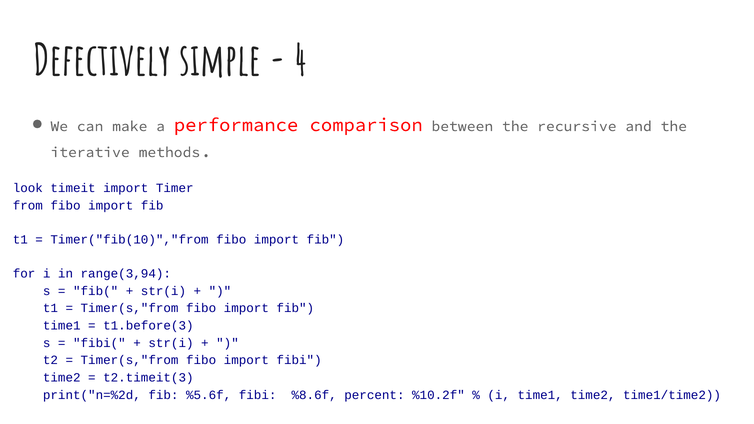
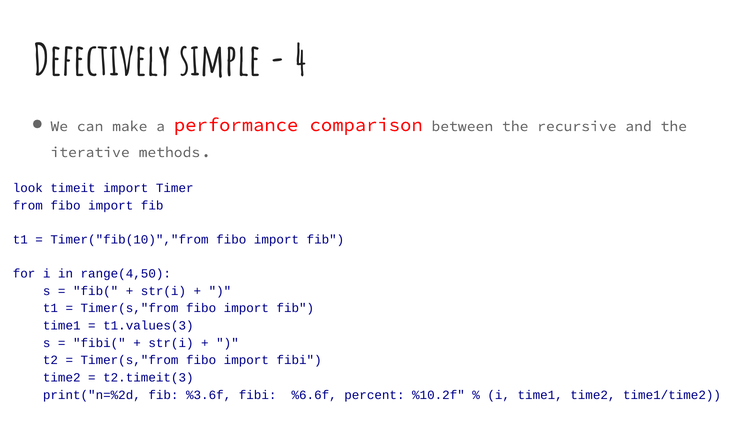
range(3,94: range(3,94 -> range(4,50 (126, 274)
t1.before(3: t1.before(3 -> t1.values(3 (148, 326)
%5.6f: %5.6f -> %3.6f (209, 395)
%8.6f: %8.6f -> %6.6f (314, 395)
